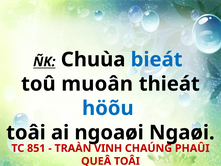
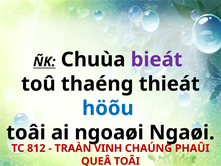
bieát colour: blue -> purple (157, 60)
muoân: muoân -> thaéng (97, 84)
851: 851 -> 812 (36, 148)
